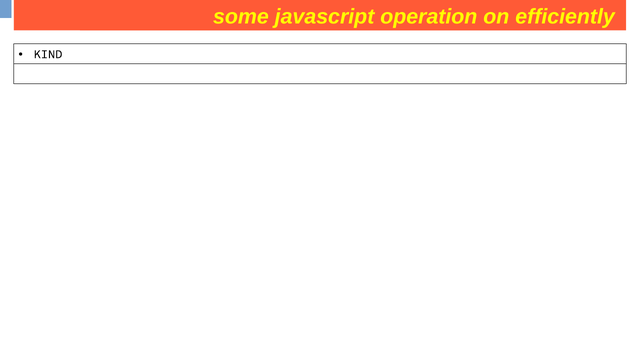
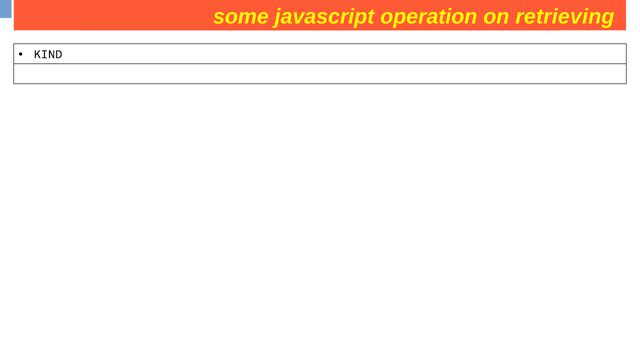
efficiently: efficiently -> retrieving (565, 17)
